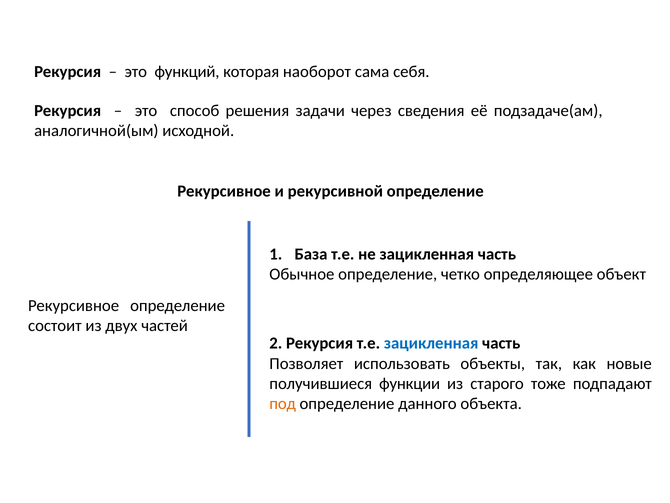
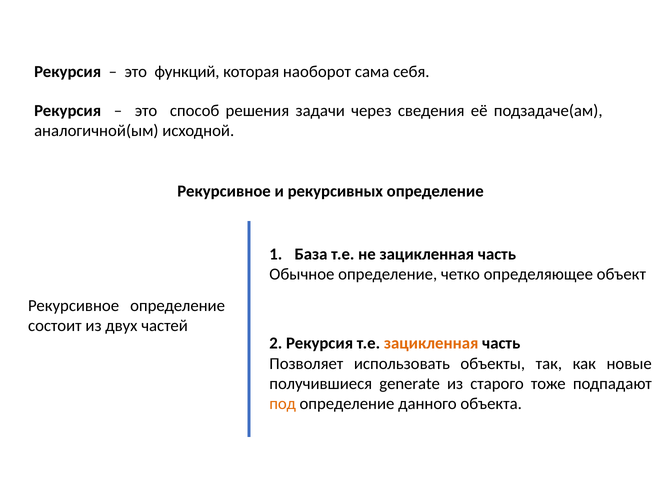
рекурсивной: рекурсивной -> рекурсивных (335, 191)
зацикленная colour: blue -> orange (431, 343)
функции: функции -> generate (410, 383)
